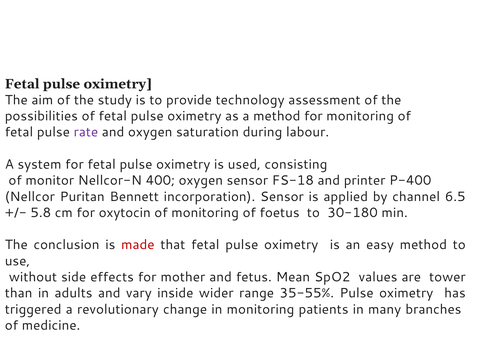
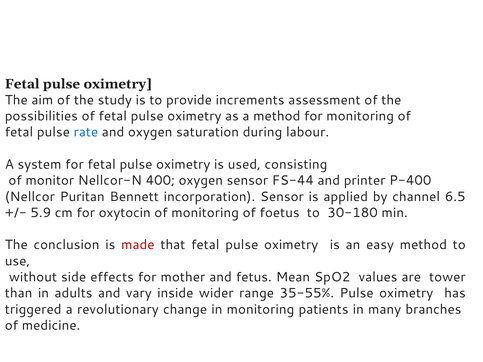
technology: technology -> increments (250, 100)
rate colour: purple -> blue (86, 132)
FS-18: FS-18 -> FS-44 (293, 181)
5.8: 5.8 -> 5.9 (41, 213)
